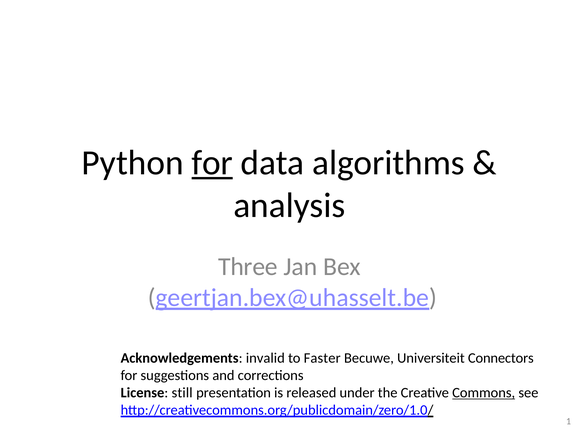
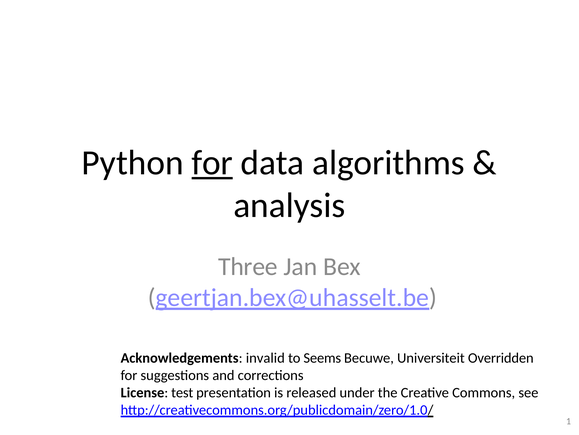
Faster: Faster -> Seems (322, 357)
Connectors: Connectors -> Overridden (501, 357)
still: still -> test (182, 392)
Commons underline: present -> none (484, 392)
